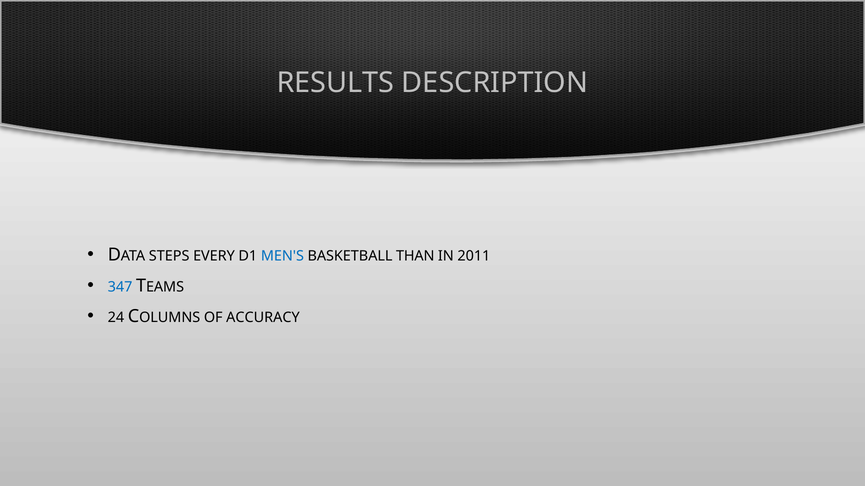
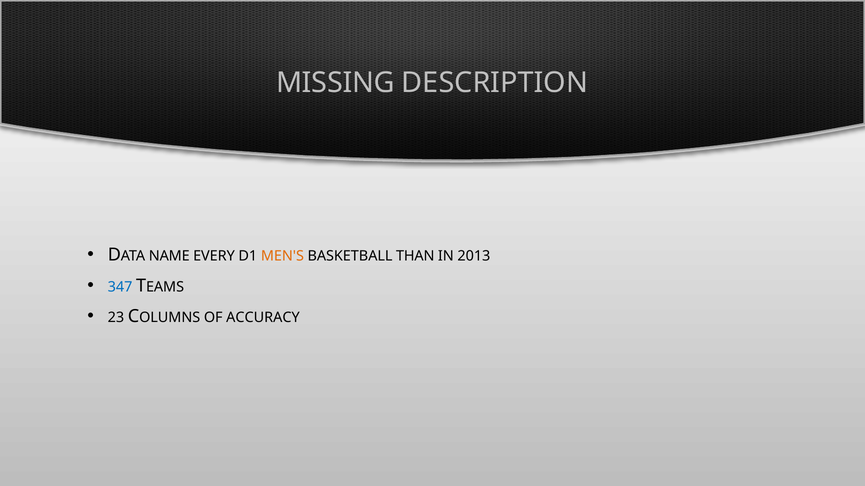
RESULTS: RESULTS -> MISSING (335, 83)
STEPS: STEPS -> NAME (169, 256)
MEN'S colour: blue -> orange (282, 256)
2011: 2011 -> 2013 (474, 256)
24: 24 -> 23 (116, 318)
